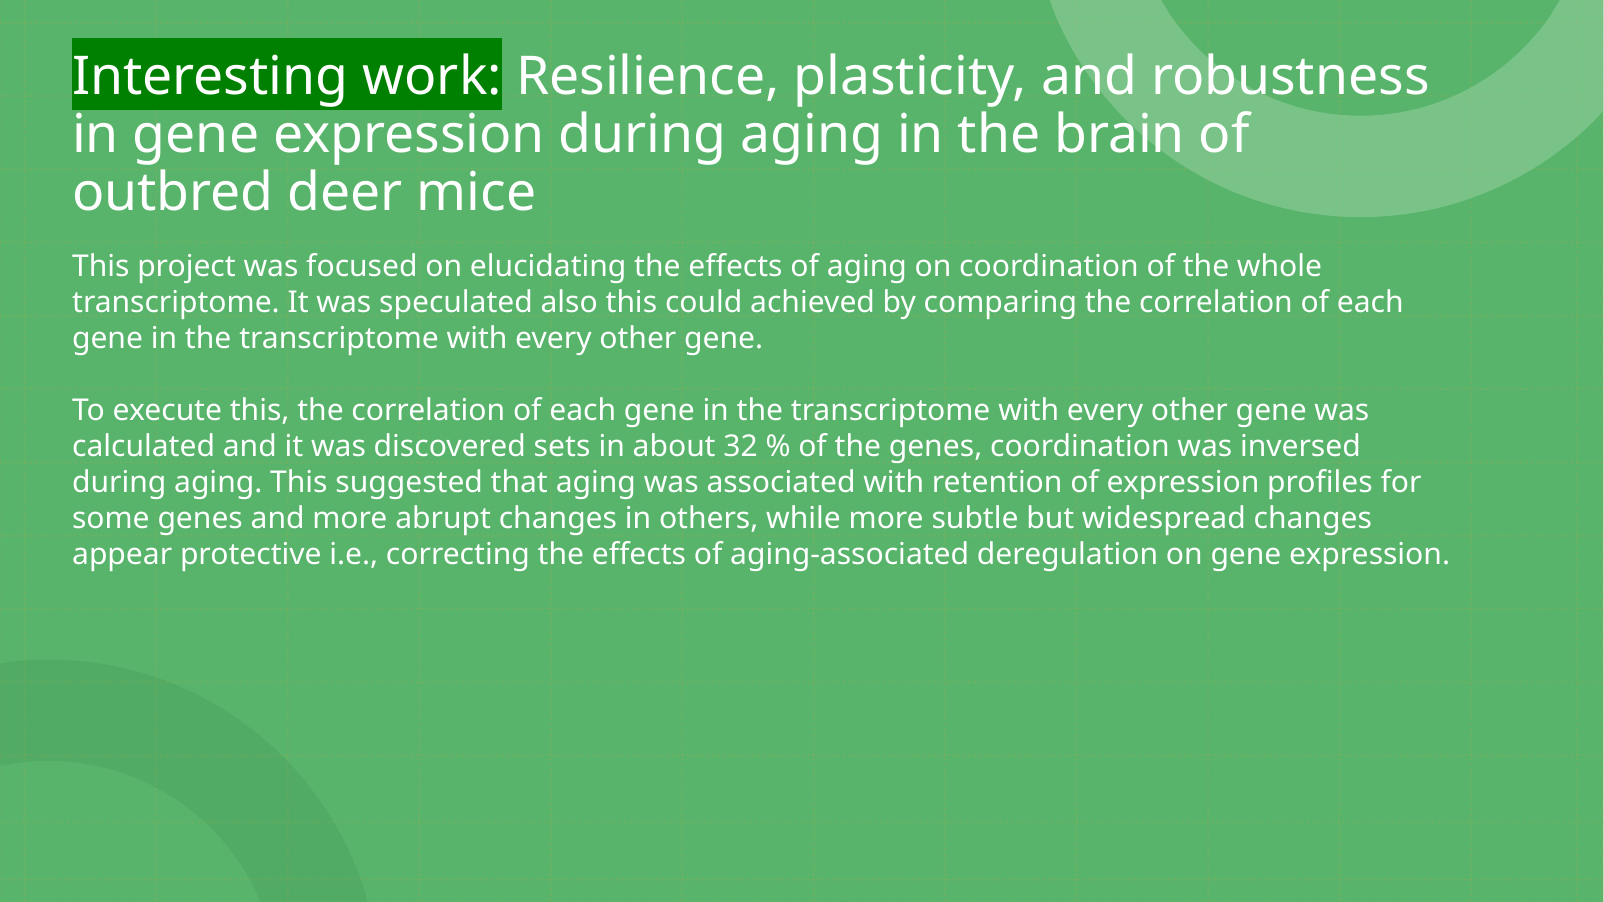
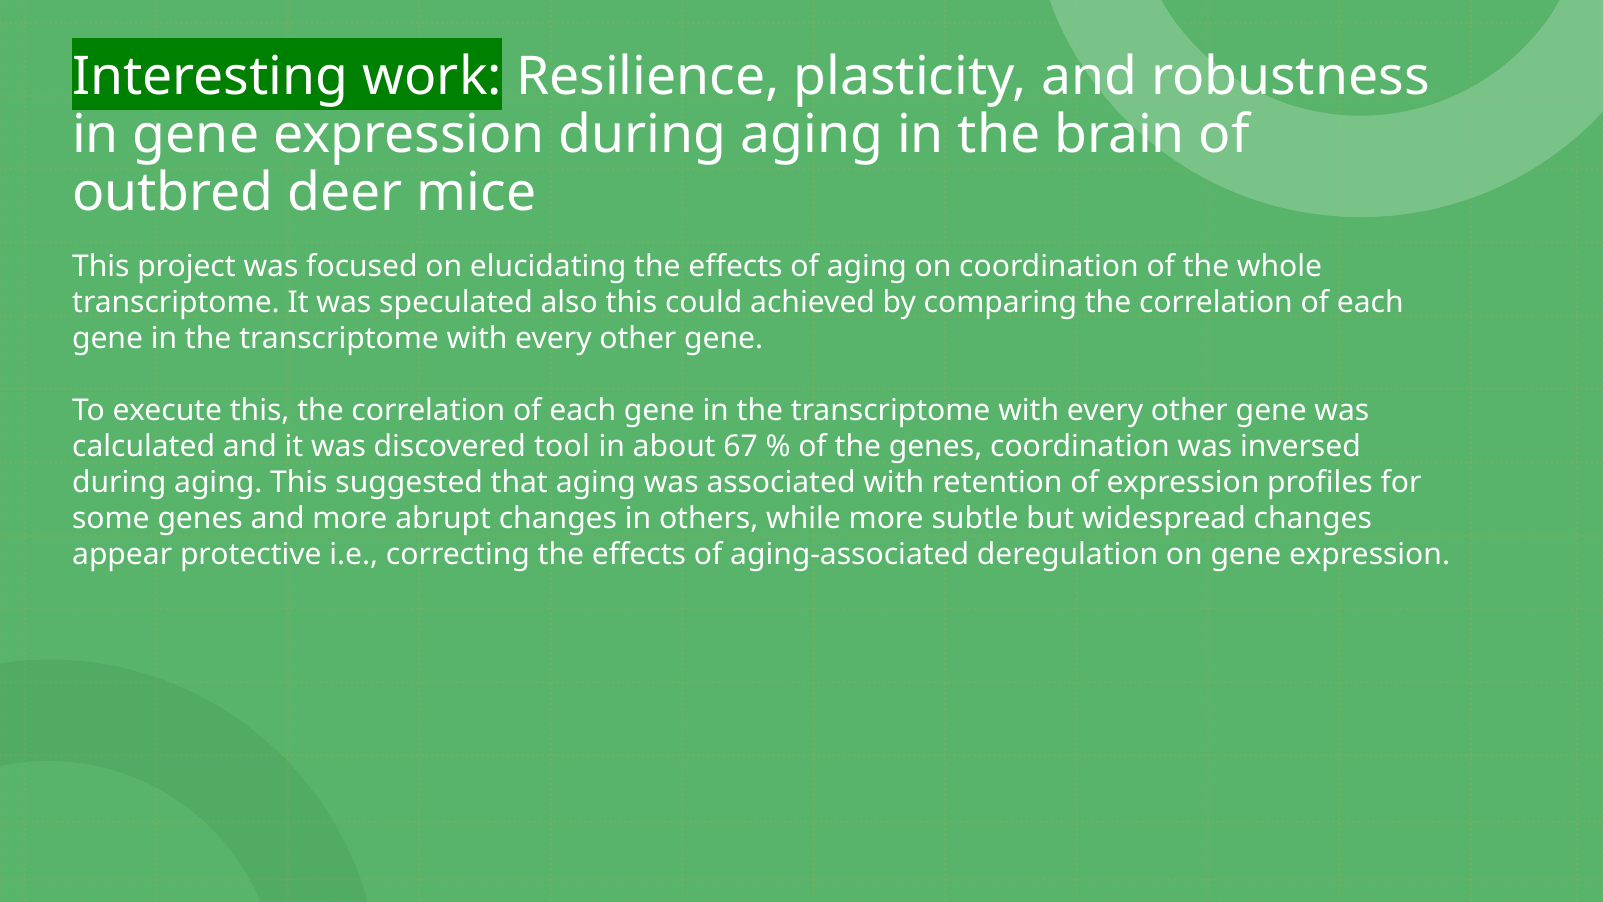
sets: sets -> tool (562, 447)
32: 32 -> 67 (741, 447)
